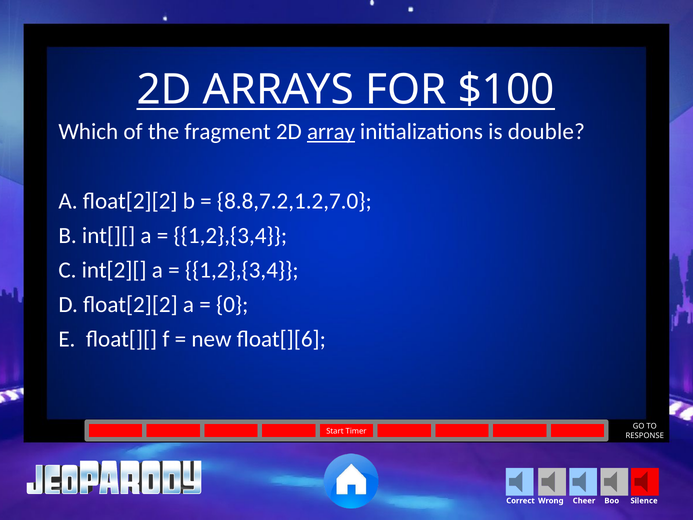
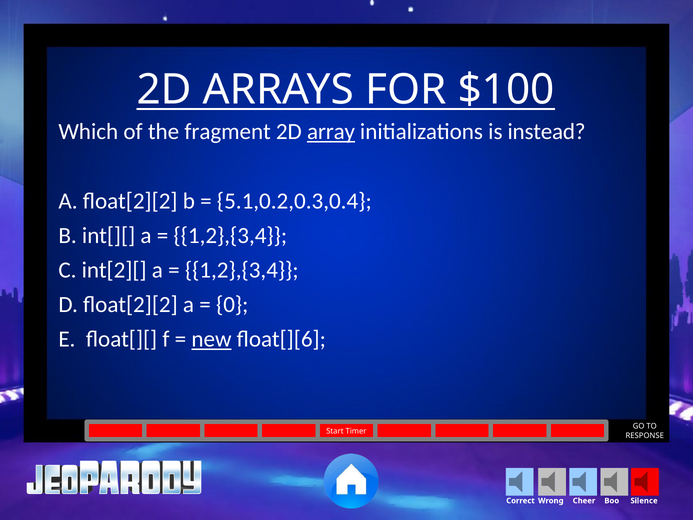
double: double -> instead (547, 132)
8.8,7.2,1.2,7.0: 8.8,7.2,1.2,7.0 -> 5.1,0.2,0.3,0.4 (294, 201)
new underline: none -> present (212, 339)
